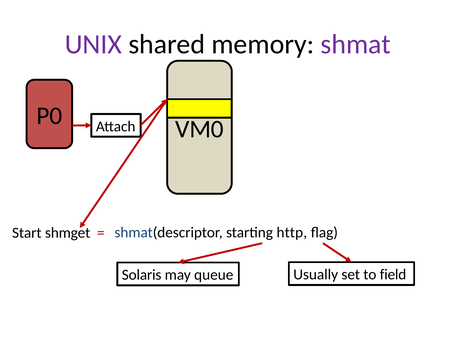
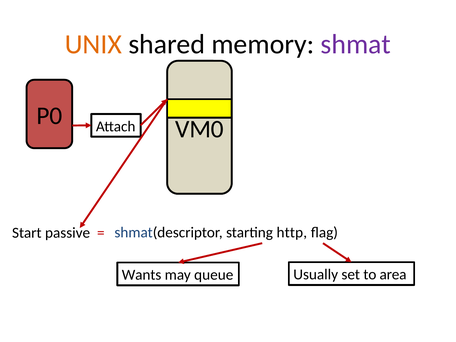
UNIX colour: purple -> orange (93, 44)
shmget: shmget -> passive (68, 233)
Solaris: Solaris -> Wants (142, 275)
field: field -> area (393, 275)
